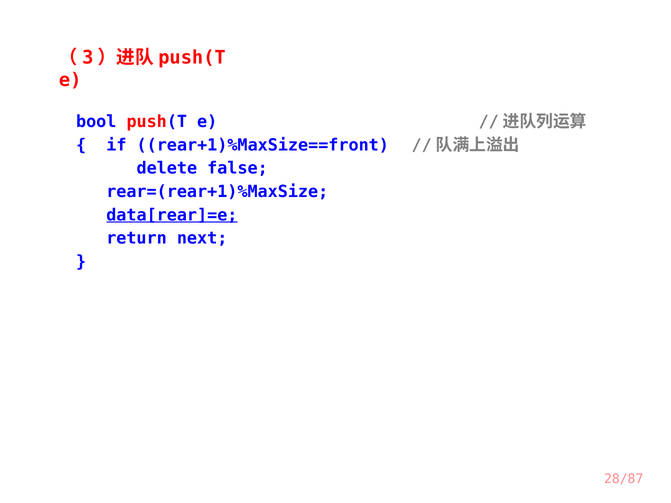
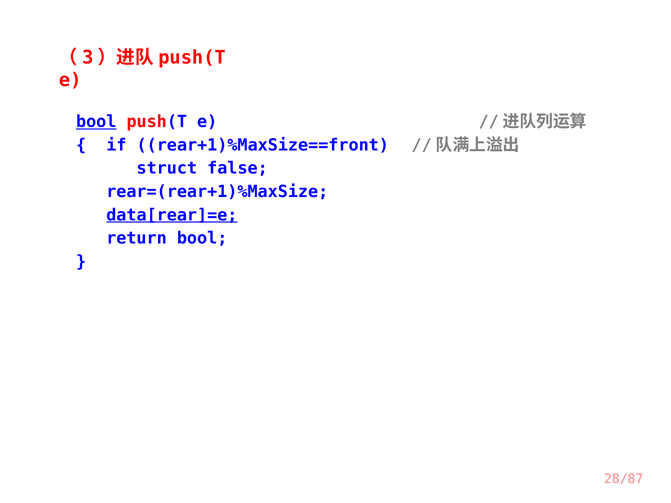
bool underline: none -> present (96, 122)
delete: delete -> struct (167, 169)
return next: next -> bool (202, 238)
